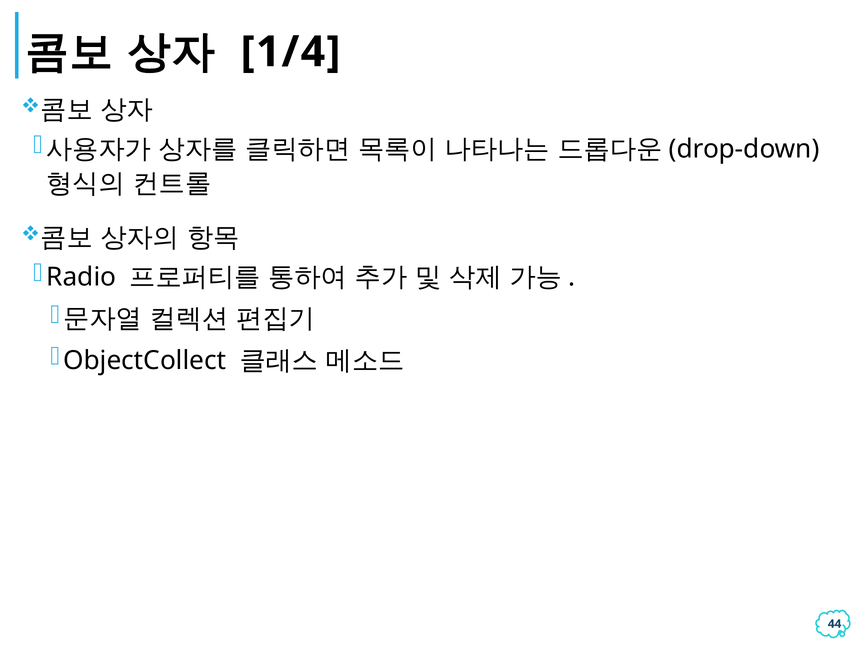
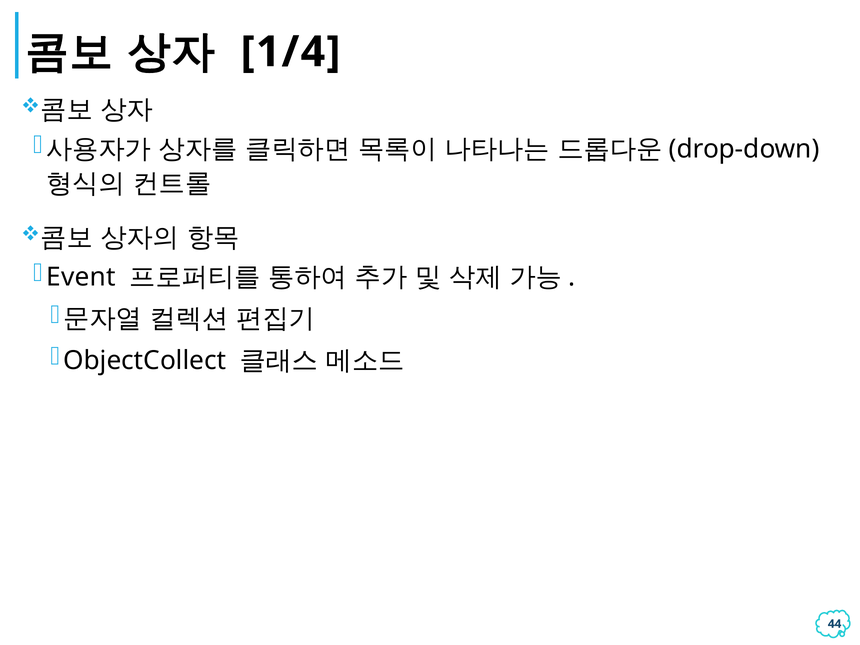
Radio: Radio -> Event (81, 277)
